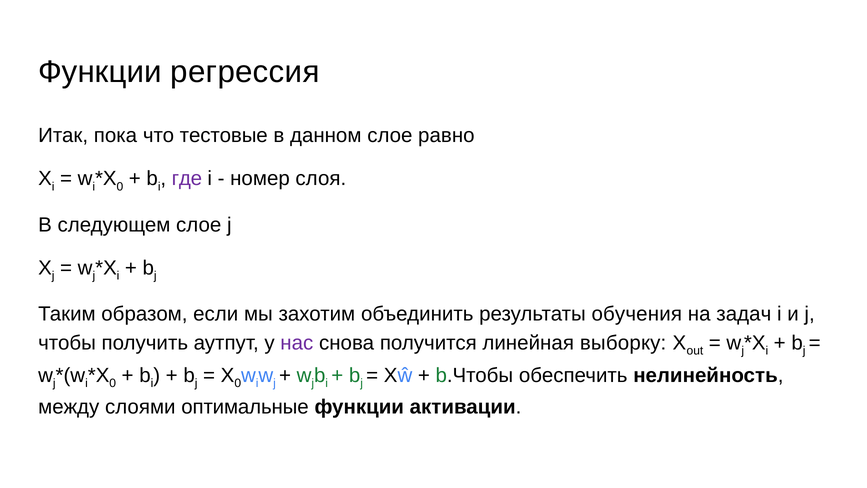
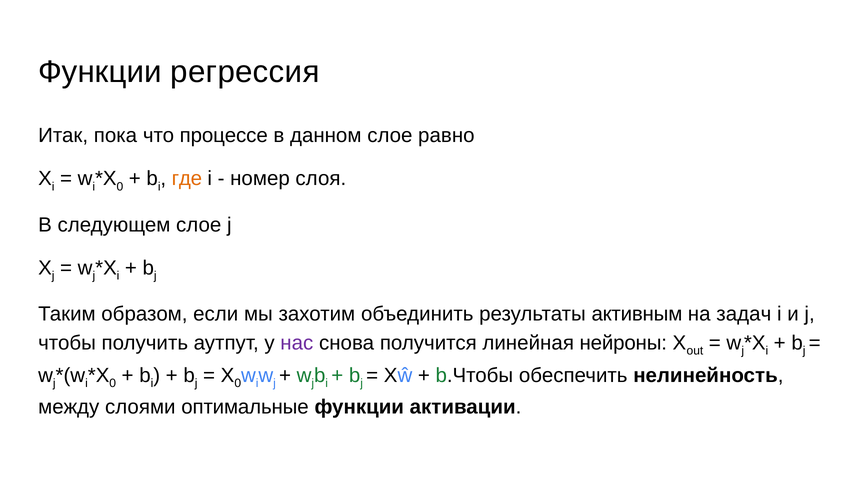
тестовые: тестовые -> процессе (224, 135)
где colour: purple -> orange (187, 179)
обучения: обучения -> активным (637, 314)
выборку: выборку -> нейроны (623, 343)
